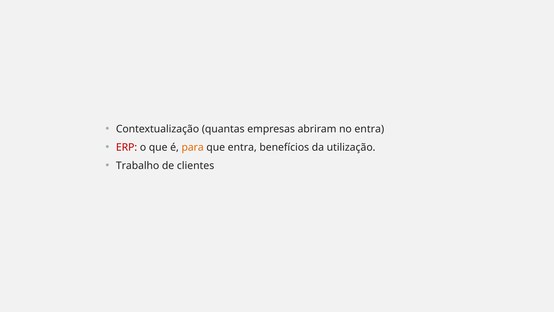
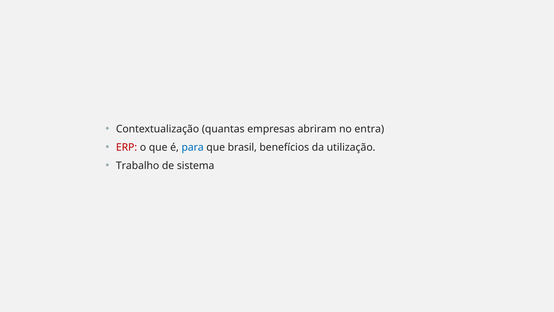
para colour: orange -> blue (193, 147)
que entra: entra -> brasil (242, 147)
clientes: clientes -> sistema (196, 165)
